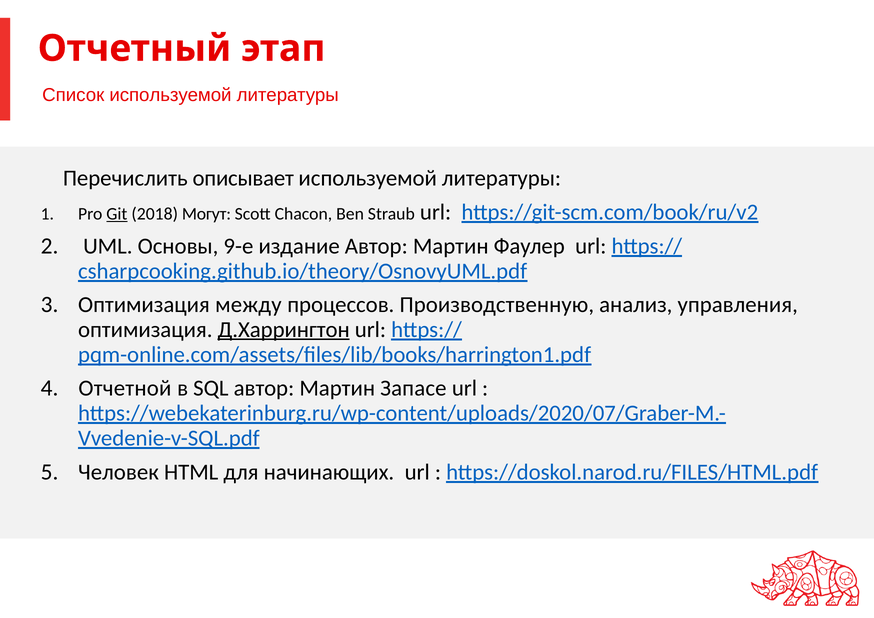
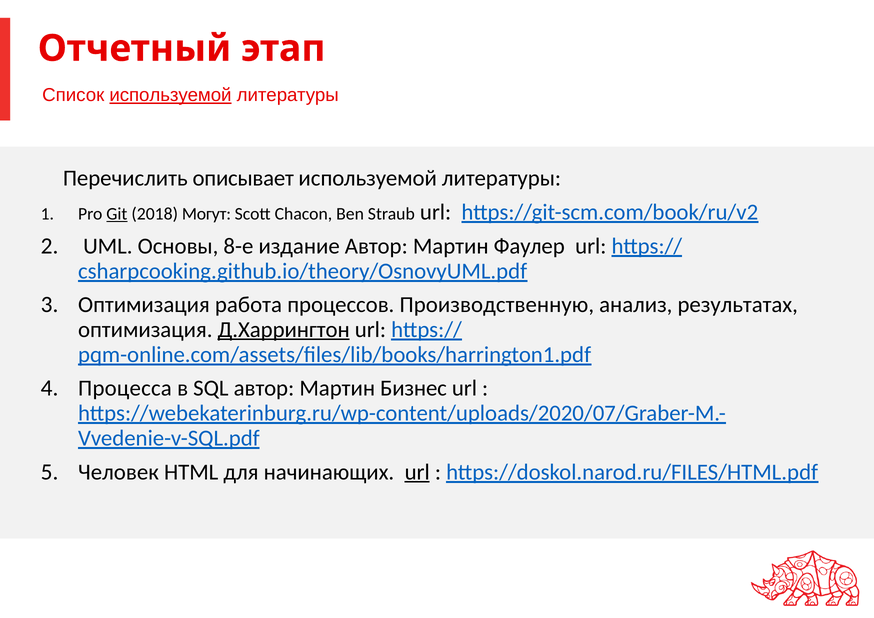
используемой underline: none -> present (170, 95)
9-е: 9-е -> 8-е (238, 246)
между: между -> работа (249, 305)
управления: управления -> результатах (738, 305)
Отчетной: Отчетной -> Процесса (125, 388)
Запасе: Запасе -> Бизнес (414, 388)
url underline: none -> present (417, 472)
